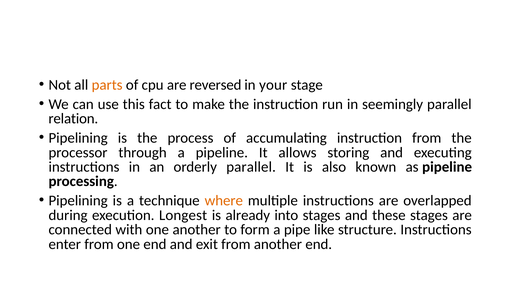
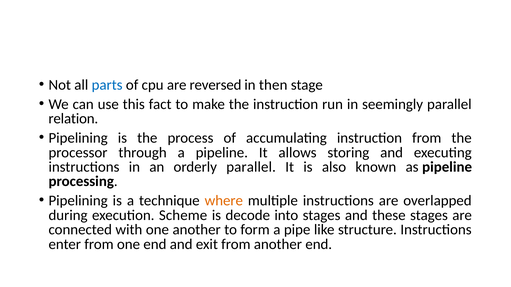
parts colour: orange -> blue (107, 85)
your: your -> then (273, 85)
Longest: Longest -> Scheme (183, 215)
already: already -> decode (248, 215)
